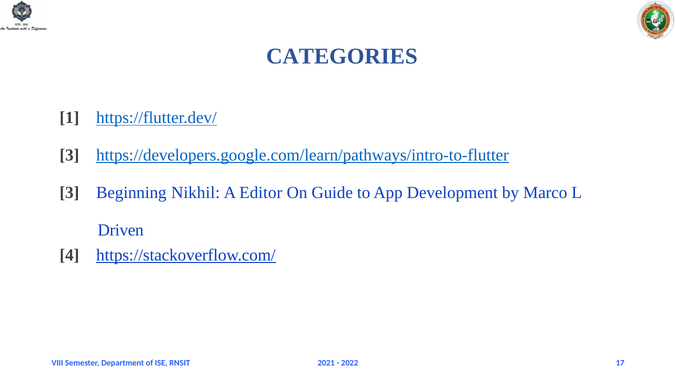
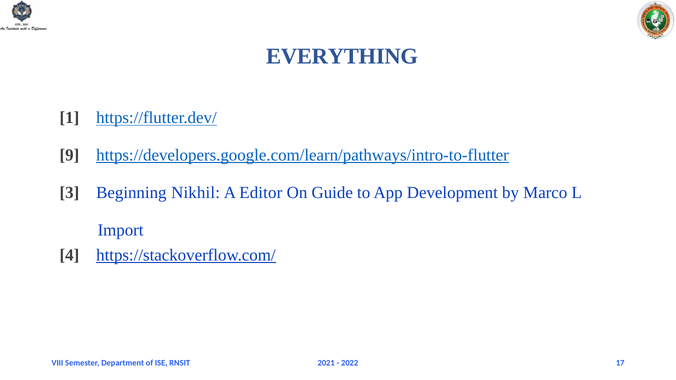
CATEGORIES: CATEGORIES -> EVERYTHING (342, 56)
3: 3 -> 9 (69, 155)
Driven: Driven -> Import (121, 230)
